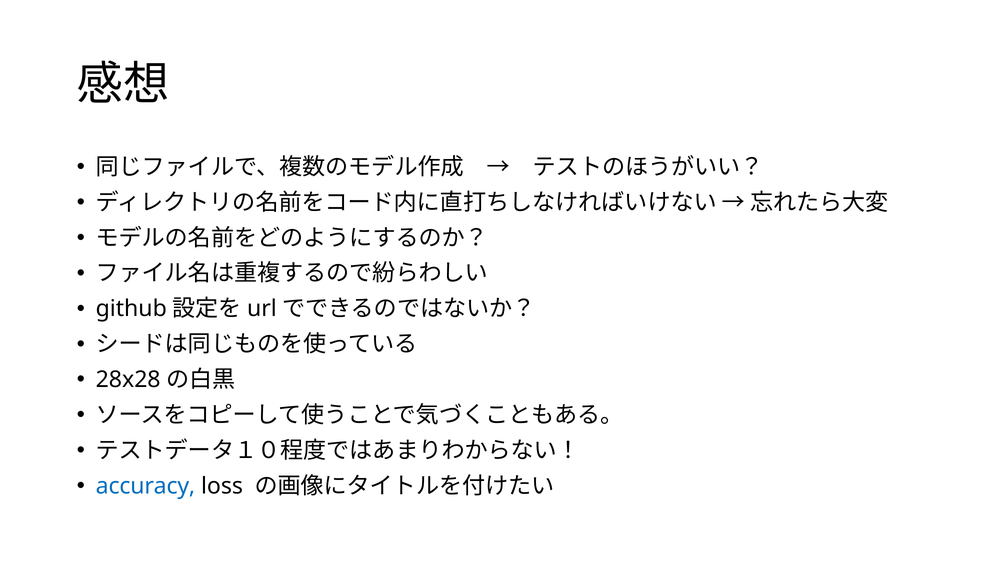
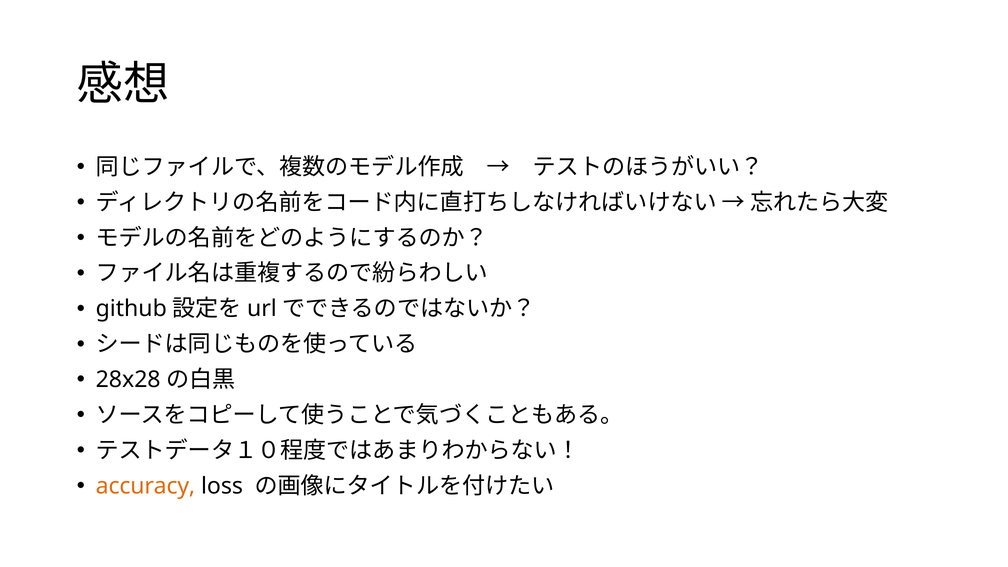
accuracy colour: blue -> orange (145, 486)
